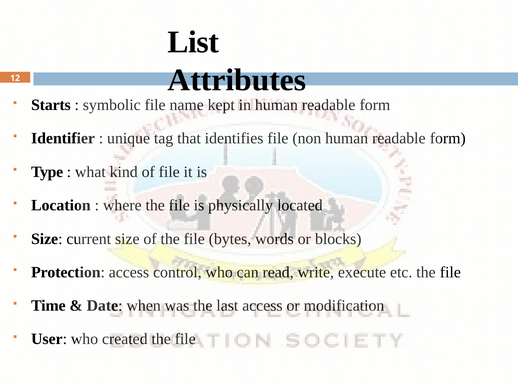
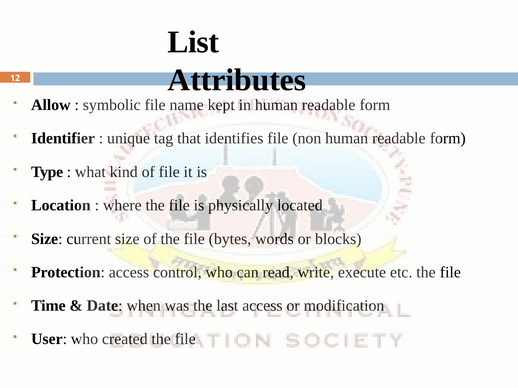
Starts: Starts -> Allow (51, 105)
